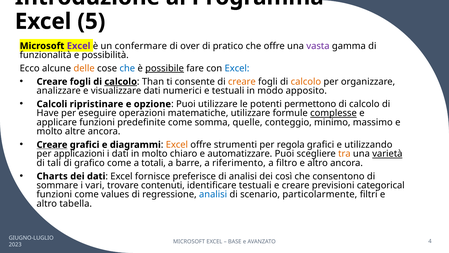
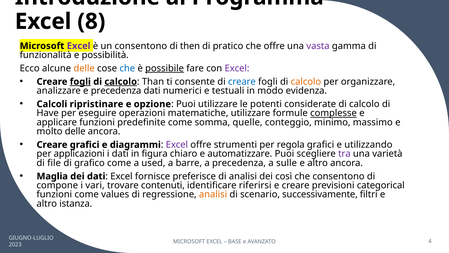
5: 5 -> 8 (91, 21)
un confermare: confermare -> consentono (141, 46)
over: over -> then (190, 46)
Excel colour: blue -> purple (237, 68)
fogli underline: none -> present (80, 82)
creare colour: orange -> blue (242, 82)
e visualizzare: visualizzare -> precedenza (116, 91)
apposito: apposito -> evidenza (306, 91)
permettono: permettono -> considerate (310, 104)
molto altre: altre -> delle (75, 131)
Creare underline: present -> none (52, 145)
Excel colour: orange -> purple (177, 145)
in molto: molto -> figura (155, 154)
tra colour: orange -> purple (344, 154)
varietà underline: present -> none (387, 154)
tali: tali -> file (54, 163)
totali: totali -> used (153, 163)
a riferimento: riferimento -> precedenza (239, 163)
filtro: filtro -> sulle (287, 163)
Charts: Charts -> Maglia (52, 176)
sommare: sommare -> compone (57, 185)
identificare testuali: testuali -> riferirsi (255, 185)
analisi colour: blue -> orange (213, 194)
particolarmente: particolarmente -> successivamente (320, 194)
tabella: tabella -> istanza (76, 203)
